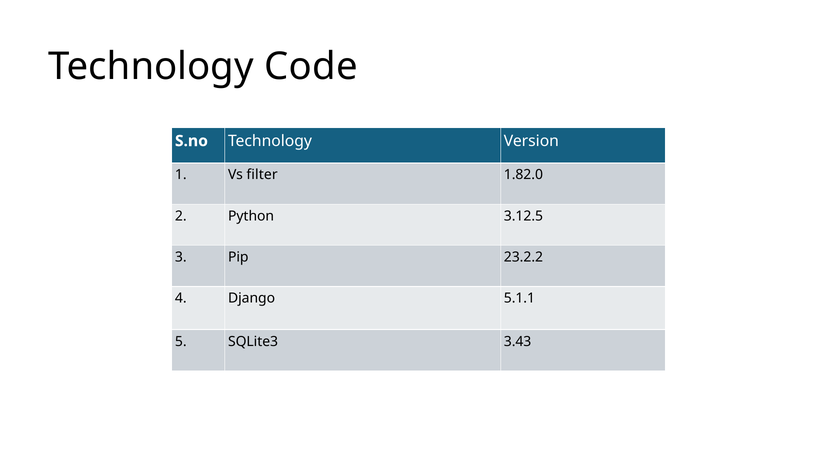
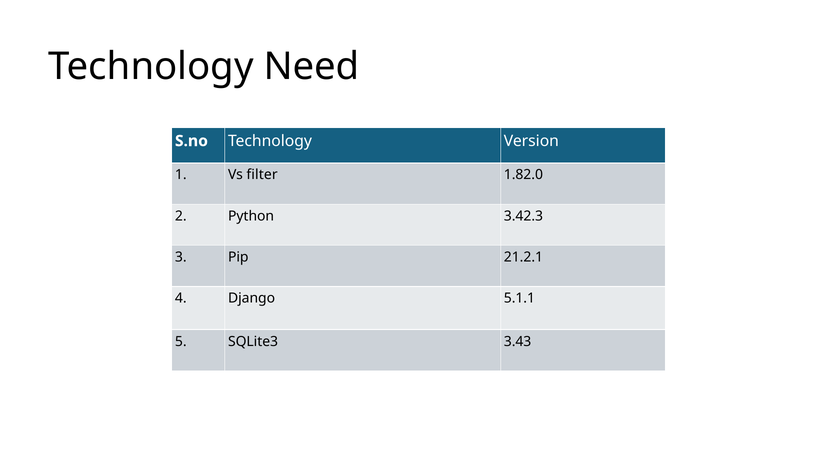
Code: Code -> Need (311, 67)
3.12.5: 3.12.5 -> 3.42.3 (523, 216)
23.2.2: 23.2.2 -> 21.2.1 (523, 257)
